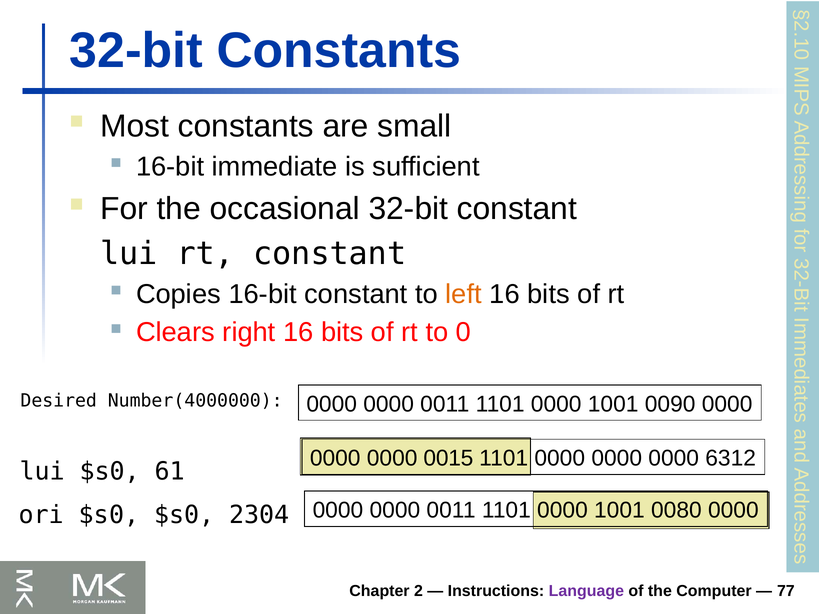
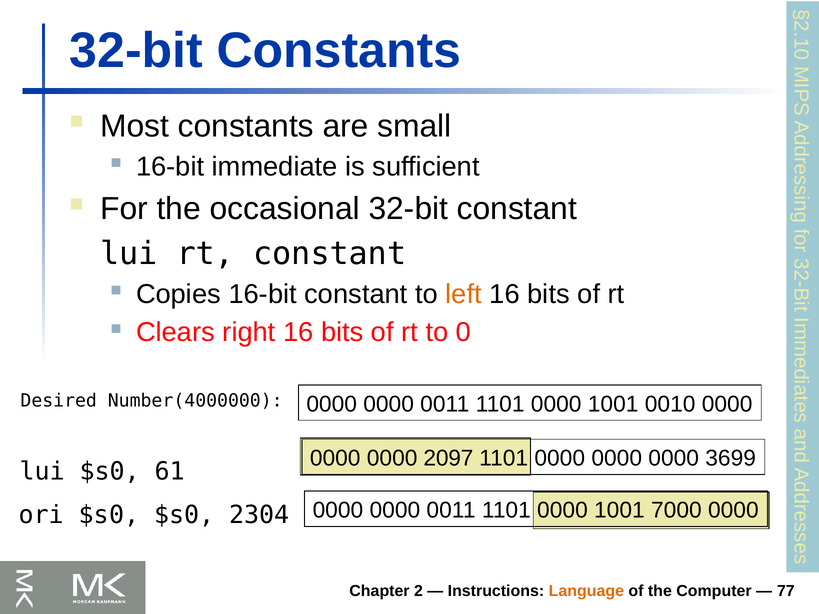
0090: 0090 -> 0010 (670, 404)
0015: 0015 -> 2097 (448, 459)
6312: 6312 -> 3699 (731, 459)
0080: 0080 -> 7000 (676, 511)
Language colour: purple -> orange (586, 591)
